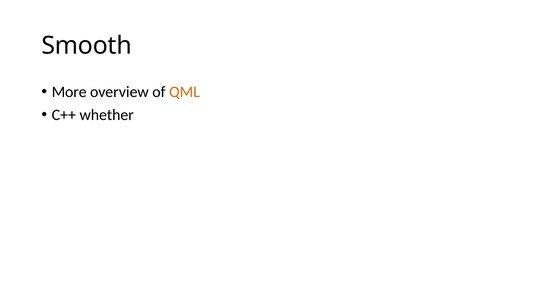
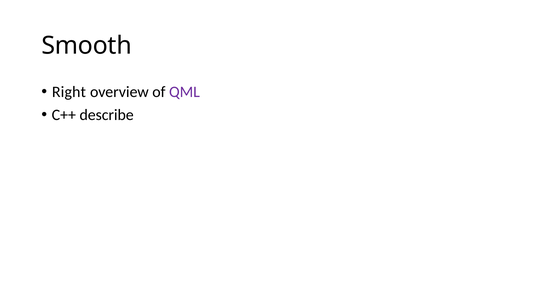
More: More -> Right (69, 92)
QML colour: orange -> purple (184, 92)
whether: whether -> describe (107, 115)
